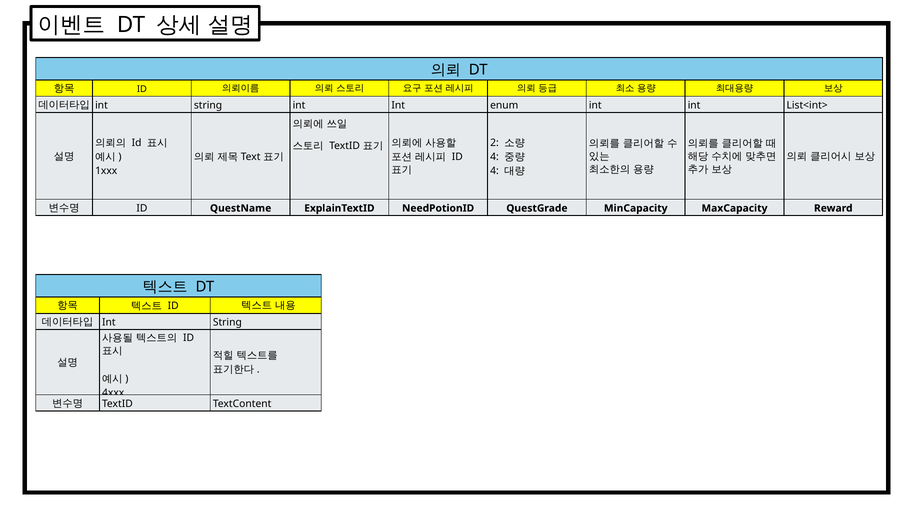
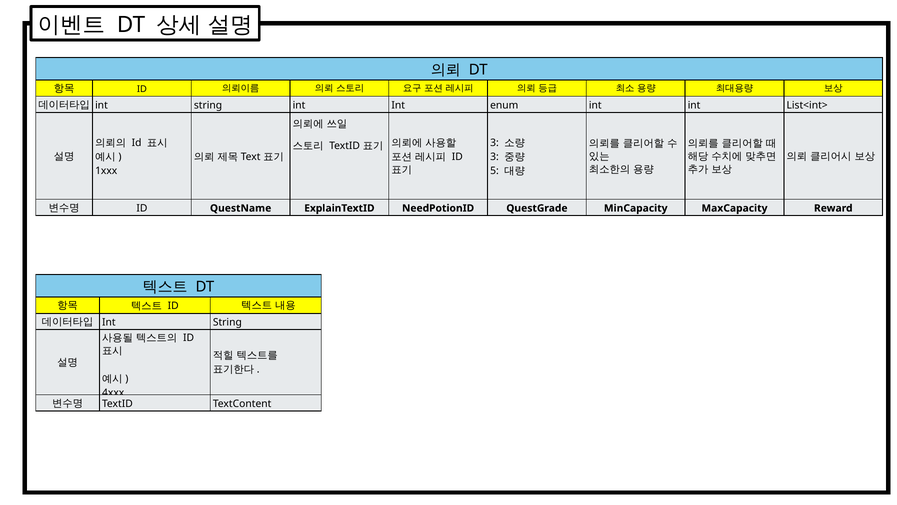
2: 2 -> 3 (495, 143)
4: 4 -> 3 (495, 157)
4: 4 -> 5 (495, 171)
